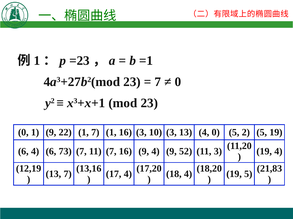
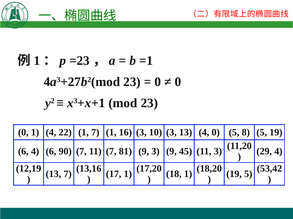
7: 7 -> 0 (158, 82)
1 9: 9 -> 4 (51, 133)
2: 2 -> 8 (246, 133)
73: 73 -> 90 (65, 152)
7 16: 16 -> 81 (125, 152)
9 4: 4 -> 3 (156, 152)
52: 52 -> 45 (186, 152)
19: 19 -> 29 (264, 152)
21,83: 21,83 -> 53,42 (269, 169)
17 4: 4 -> 1 (128, 175)
18 4: 4 -> 1 (188, 175)
